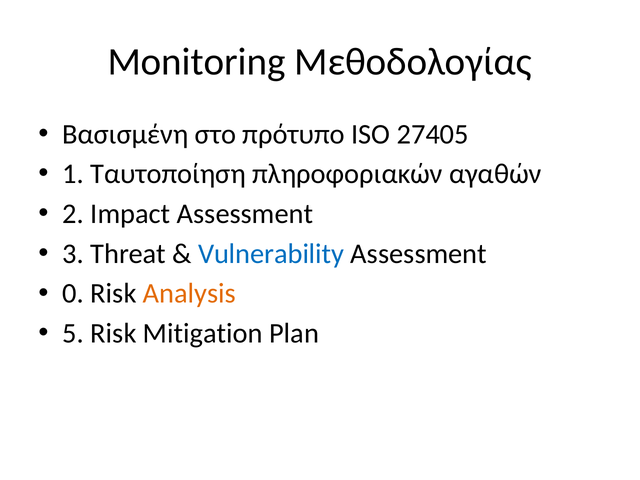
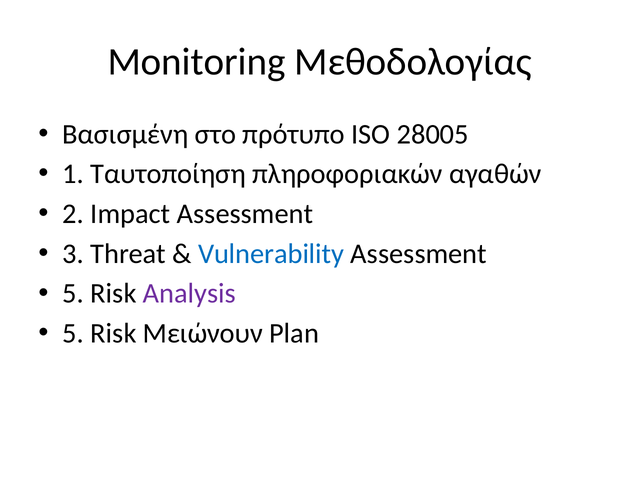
27405: 27405 -> 28005 (433, 134)
0: 0 -> 5 (73, 294)
Analysis colour: orange -> purple (189, 294)
Mitigation: Mitigation -> Μειώνουν (203, 333)
